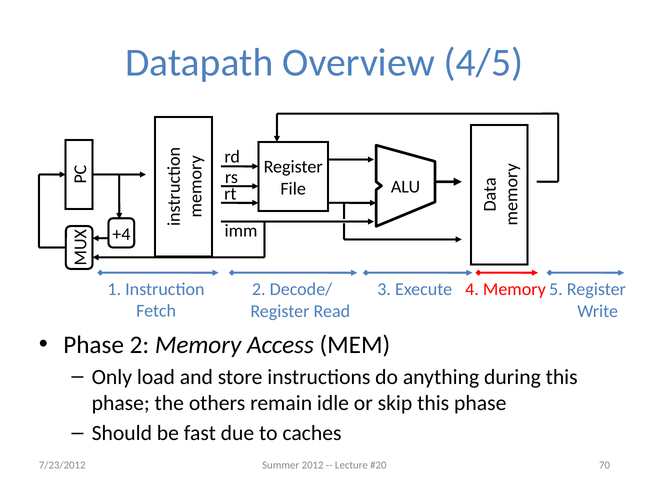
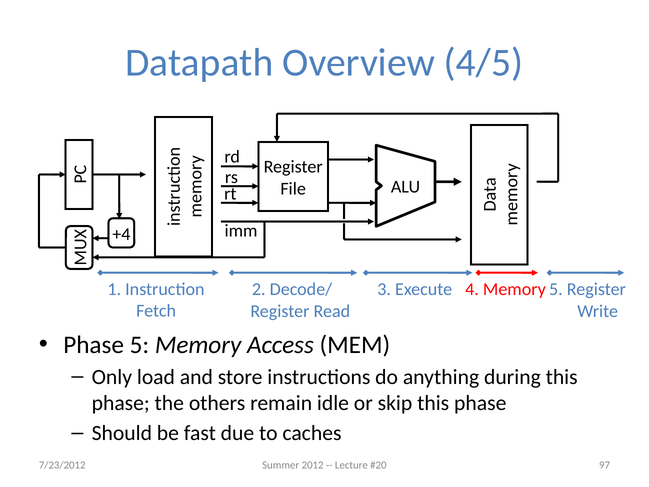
Phase 2: 2 -> 5 (139, 345)
70: 70 -> 97 (605, 465)
